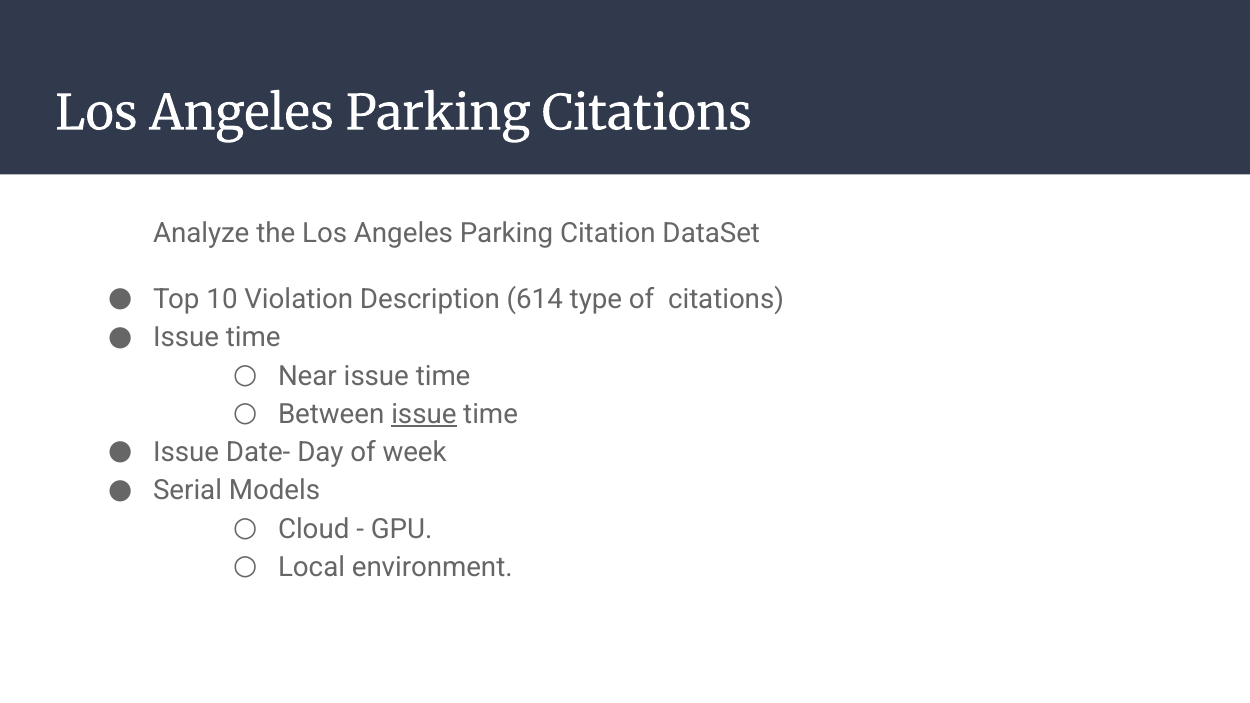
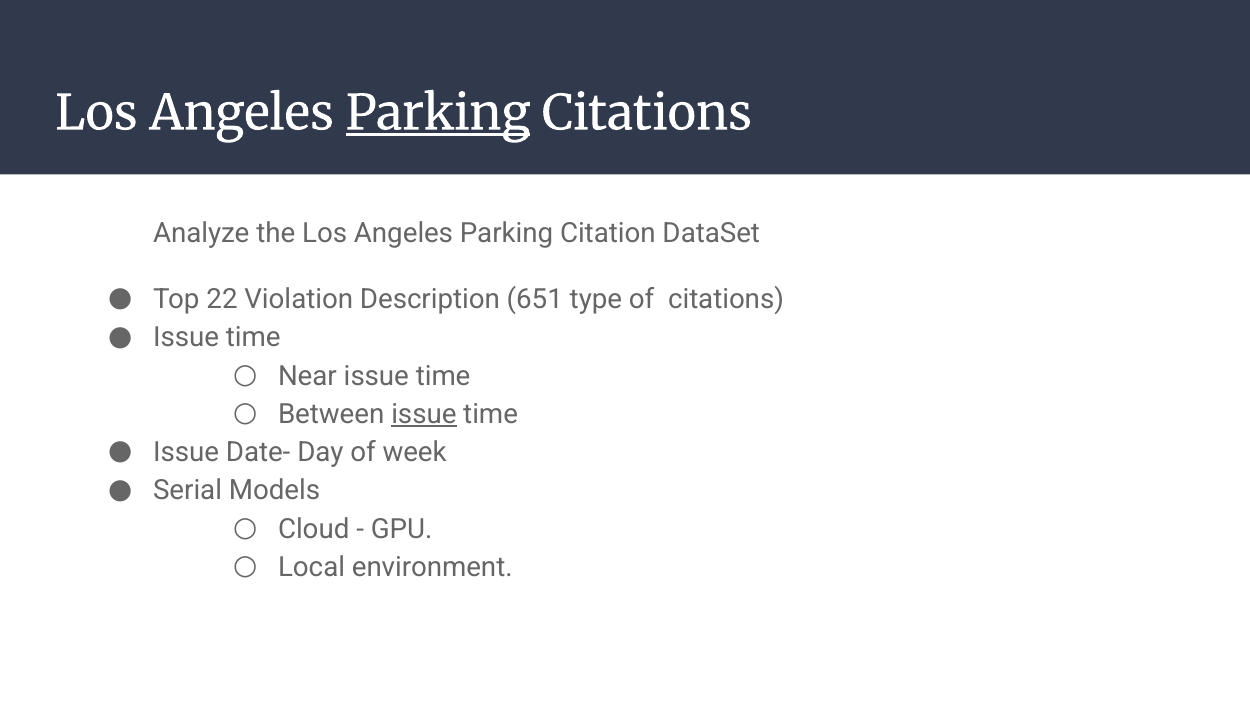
Parking underline: none -> present (438, 114)
10: 10 -> 22 (222, 300)
614: 614 -> 651 (535, 300)
